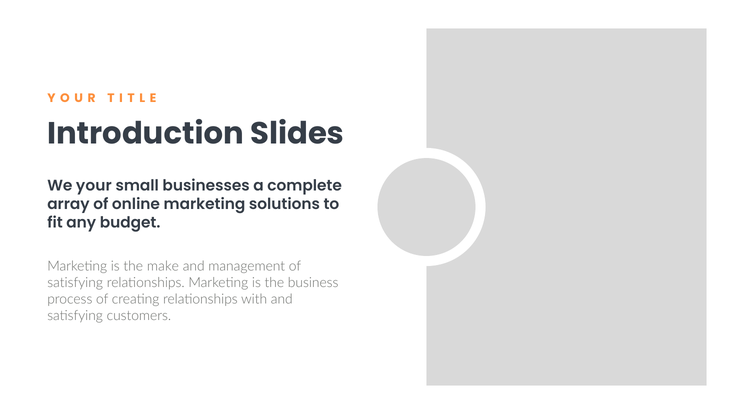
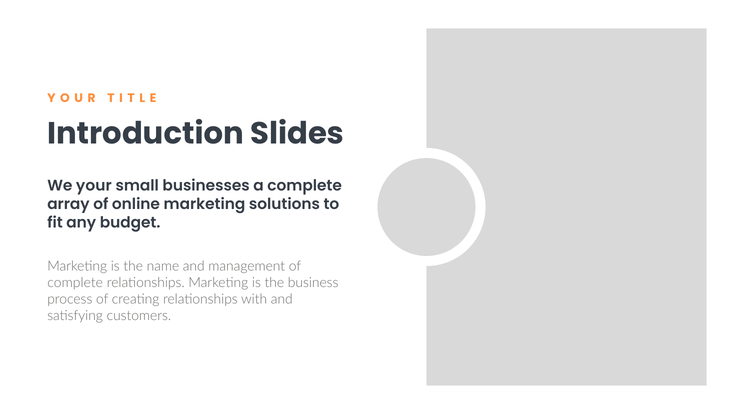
make: make -> name (163, 266)
satisfying: satisfying -> complete (75, 283)
